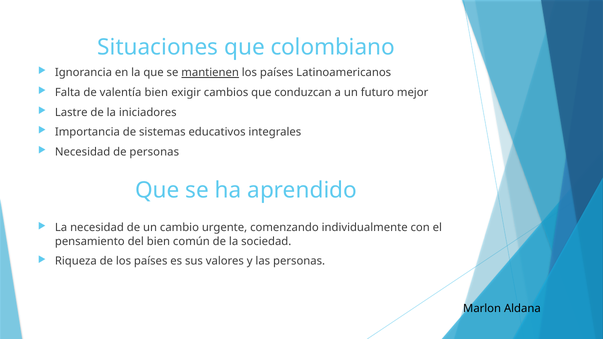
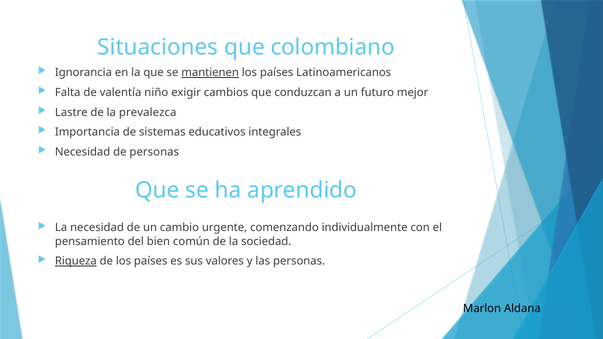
valentía bien: bien -> niño (156, 93)
iniciadores: iniciadores -> prevalezca (148, 112)
Riqueza underline: none -> present (76, 261)
